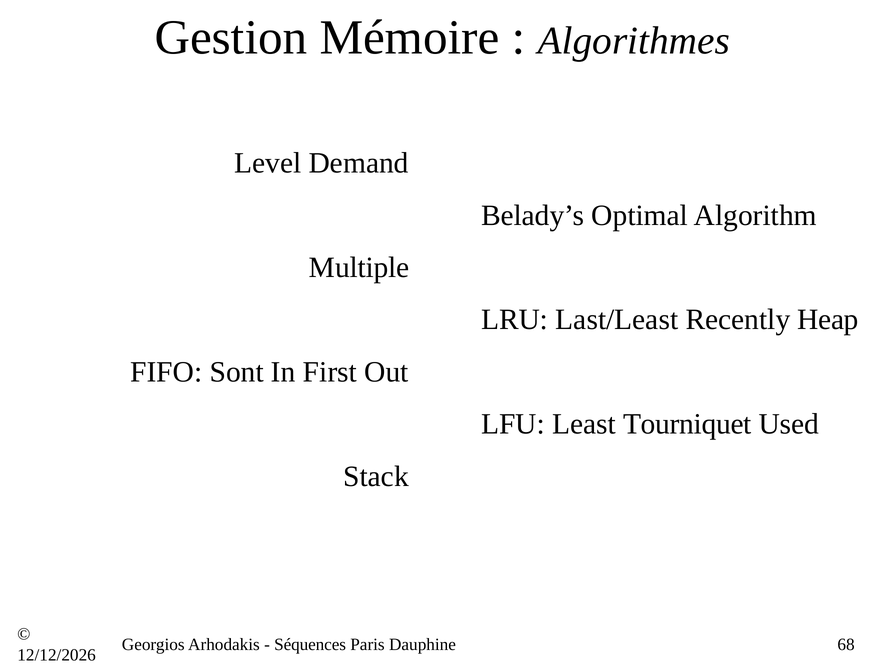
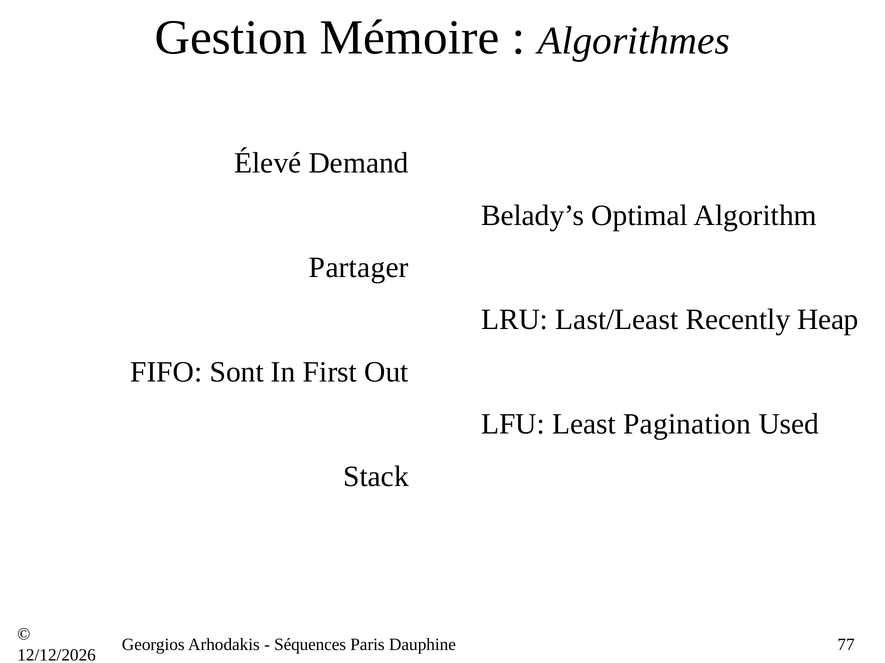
Level: Level -> Élevé (268, 163)
Multiple: Multiple -> Partager (359, 268)
Tourniquet: Tourniquet -> Pagination (687, 425)
68: 68 -> 77 (846, 645)
